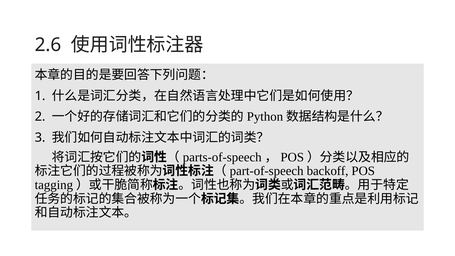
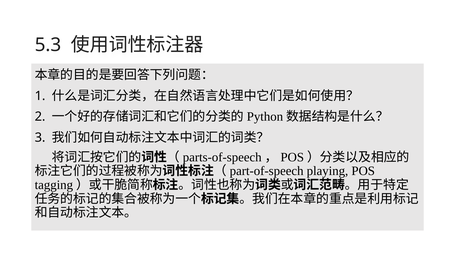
2.6: 2.6 -> 5.3 (48, 45)
backoff: backoff -> playing (327, 171)
